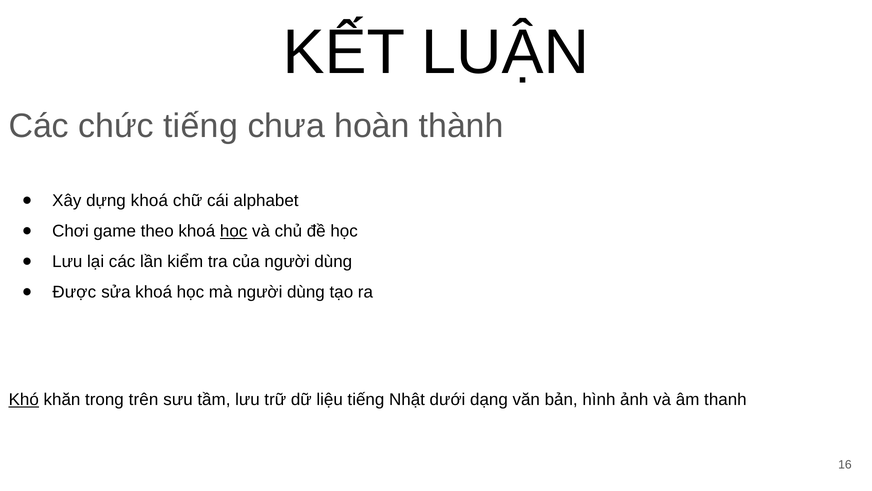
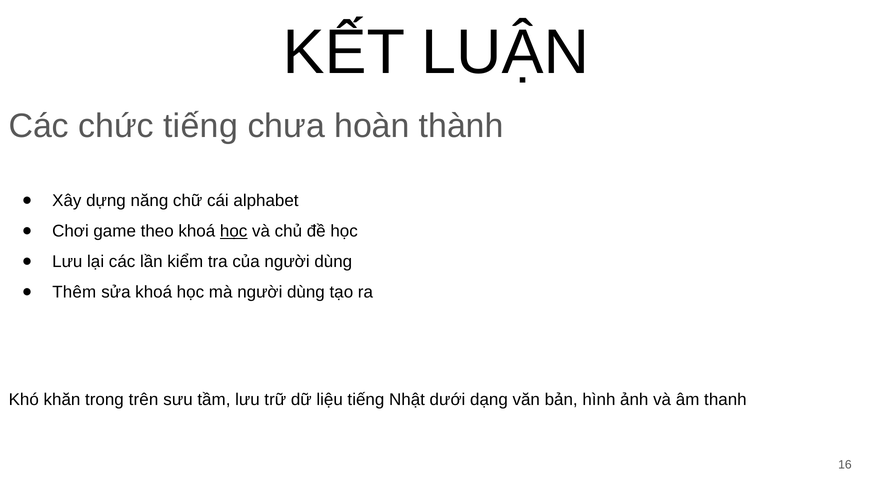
dựng khoá: khoá -> năng (149, 200)
Được: Được -> Thêm (74, 292)
Khó underline: present -> none (24, 399)
